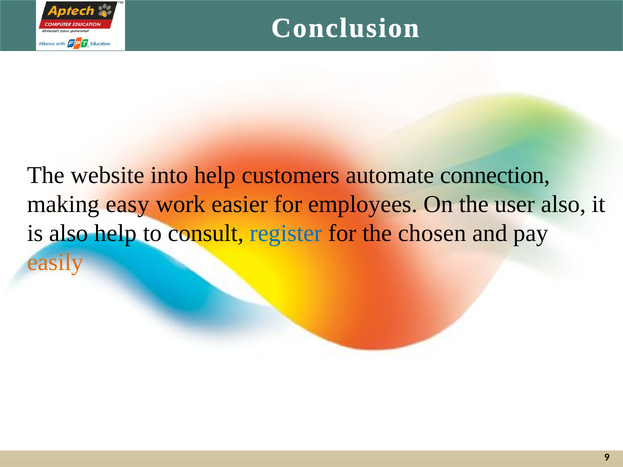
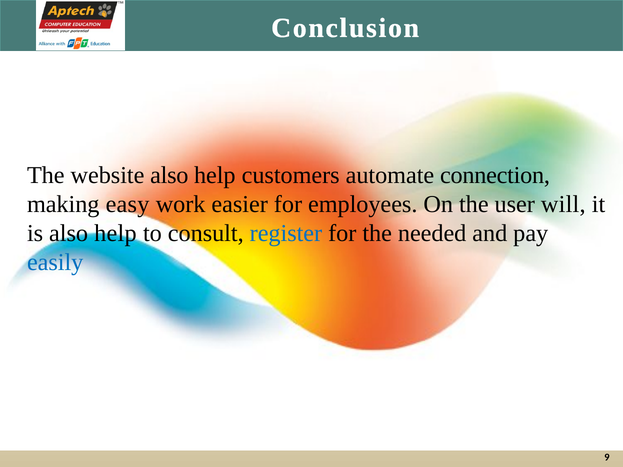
website into: into -> also (169, 175)
user also: also -> will (563, 204)
chosen: chosen -> needed (432, 233)
easily colour: orange -> blue (55, 262)
